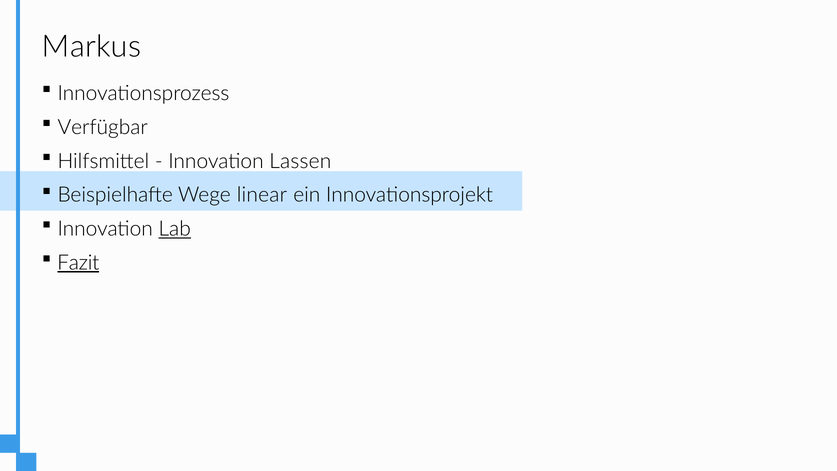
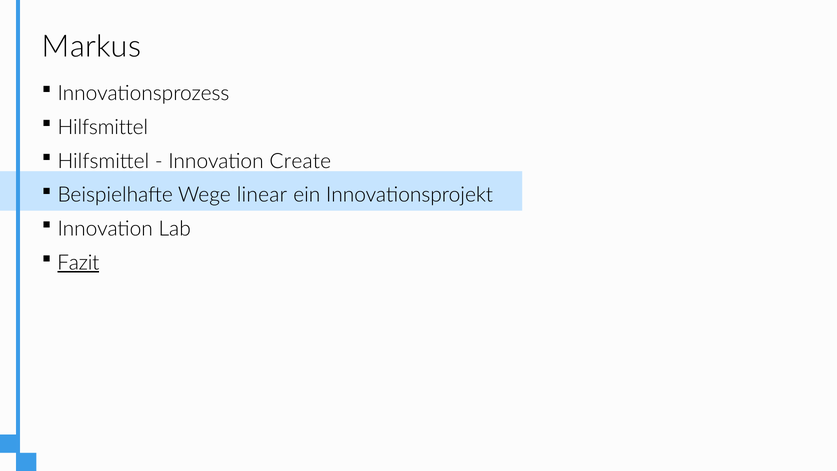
Verfügbar: Verfügbar -> Hilfsmittel (103, 127)
Lassen: Lassen -> Create (300, 161)
Lab underline: present -> none (175, 229)
